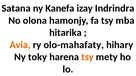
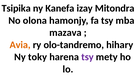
Satana: Satana -> Tsipika (16, 8)
Indrindra: Indrindra -> Mitondra (115, 8)
hitarika: hitarika -> mazava (65, 33)
olo-mahafaty: olo-mahafaty -> olo-tandremo (74, 45)
tsy colour: orange -> purple (87, 57)
